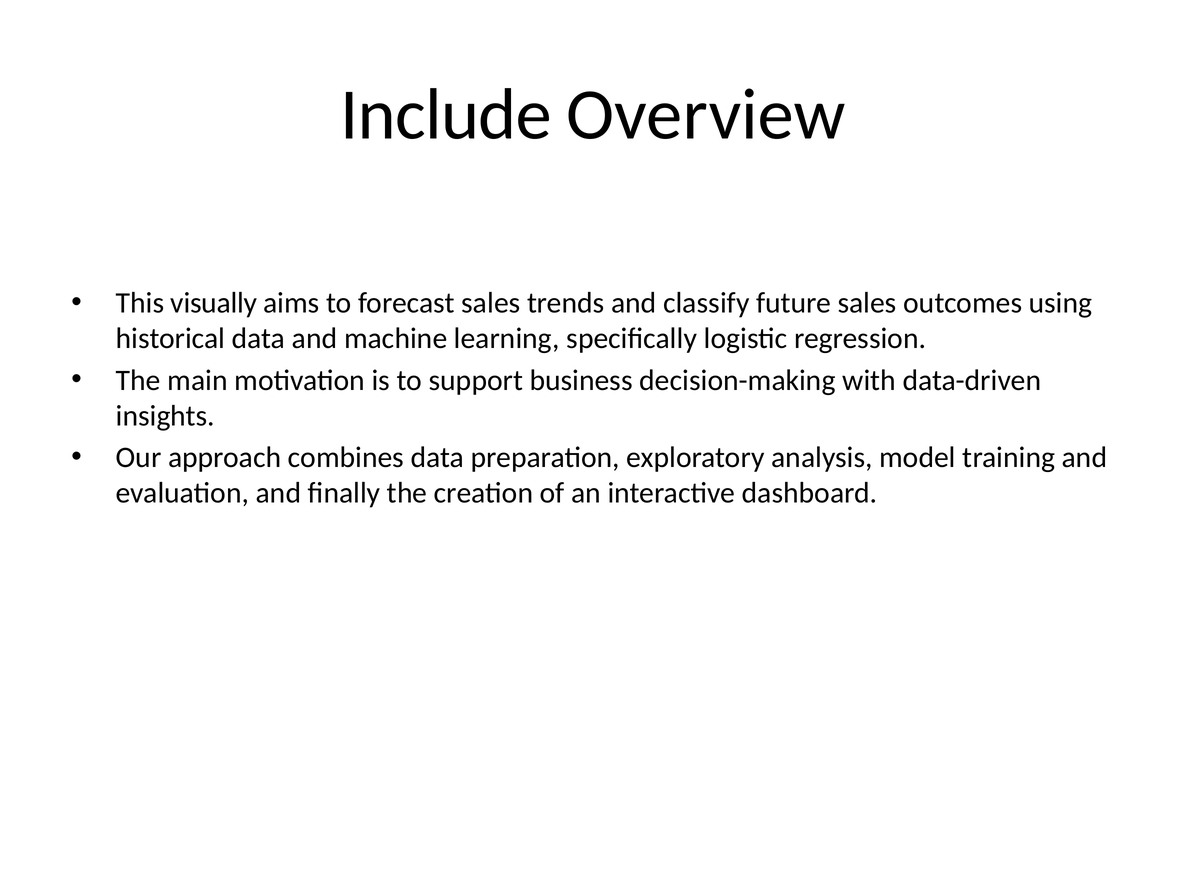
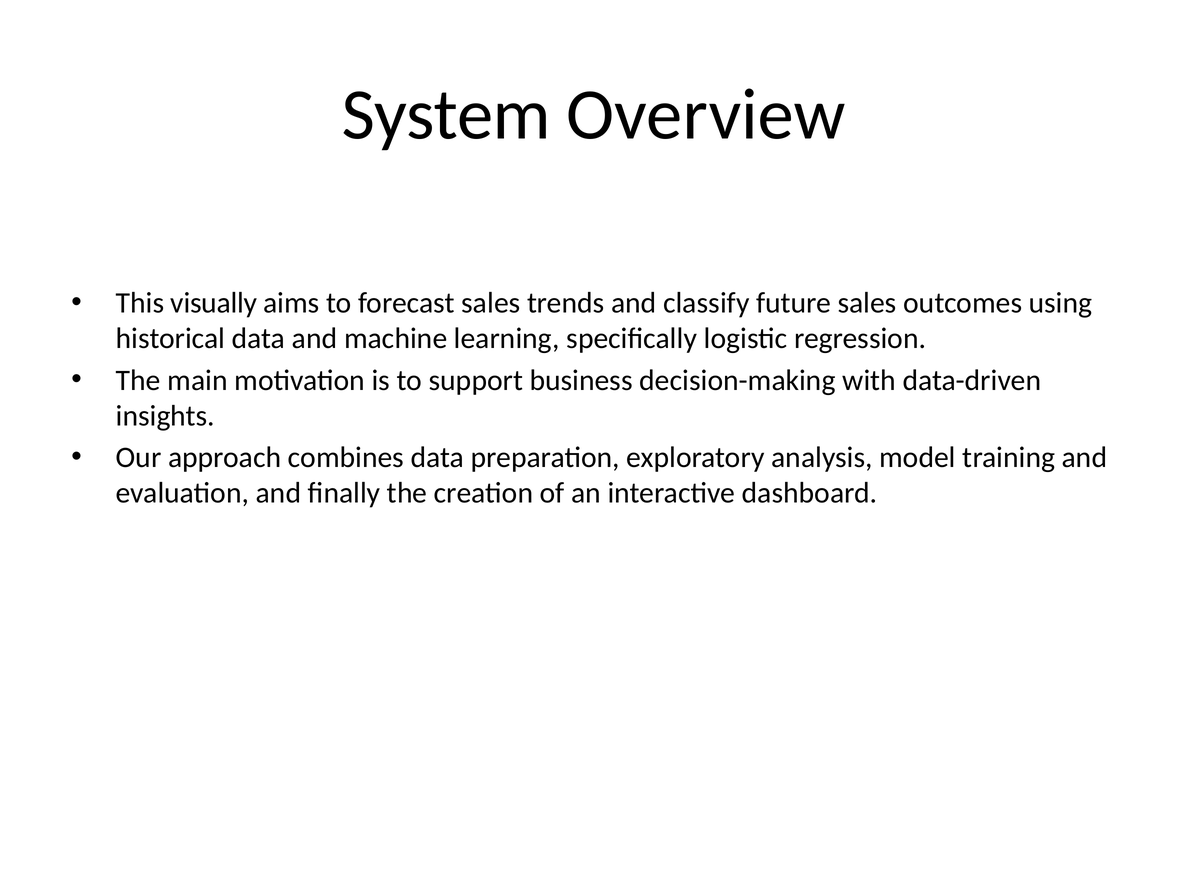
Include: Include -> System (446, 115)
